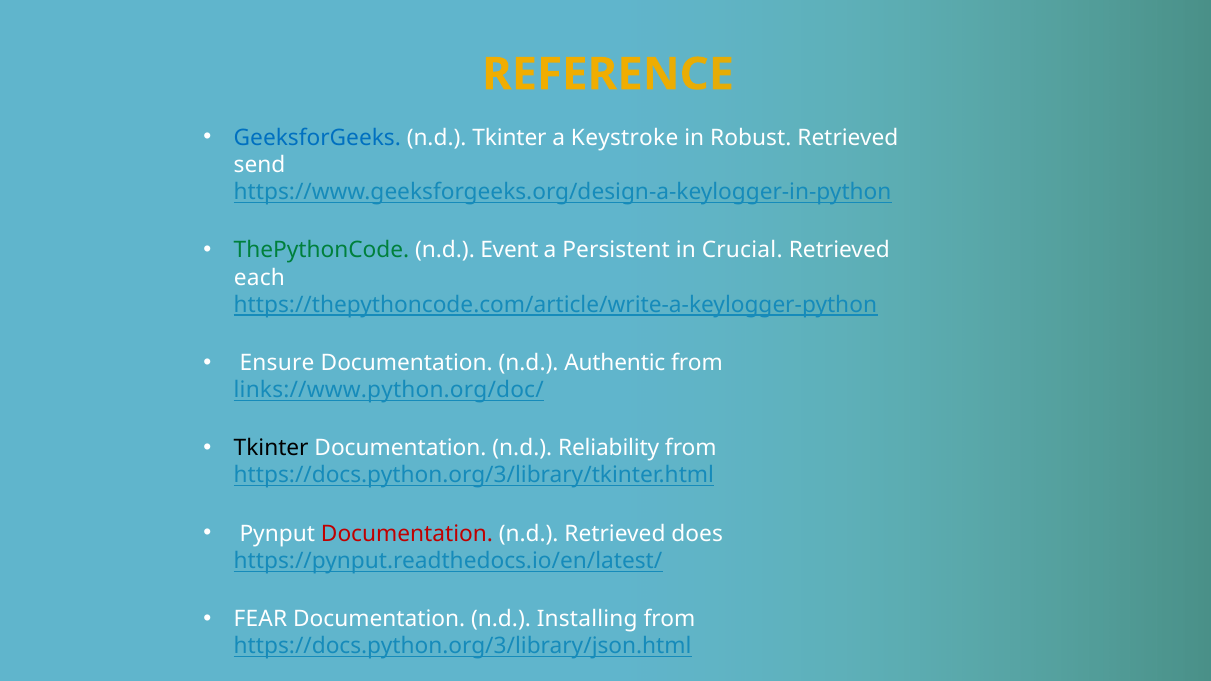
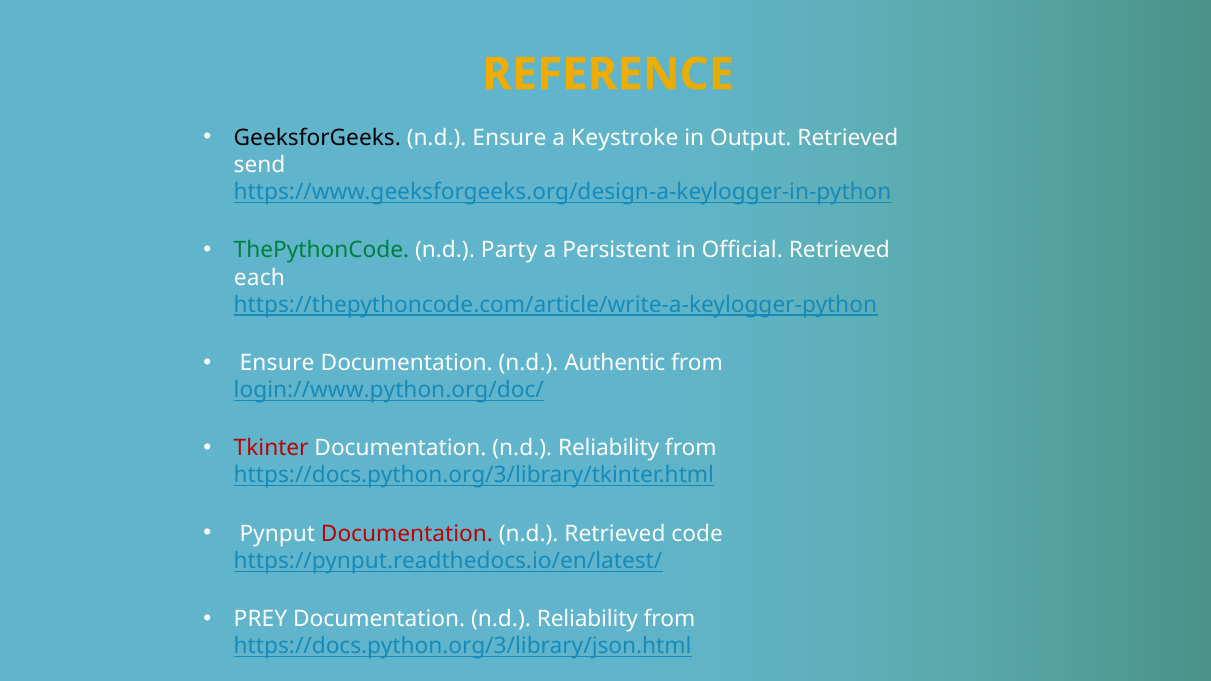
GeeksforGeeks colour: blue -> black (317, 138)
n.d Tkinter: Tkinter -> Ensure (509, 138)
Robust: Robust -> Output (751, 138)
Event: Event -> Party (509, 250)
Crucial: Crucial -> Official (742, 250)
links://www.python.org/doc/: links://www.python.org/doc/ -> login://www.python.org/doc/ (389, 390)
Tkinter colour: black -> red (271, 448)
does: does -> code (697, 534)
FEAR: FEAR -> PREY (260, 619)
Installing: Installing -> Reliability (587, 619)
